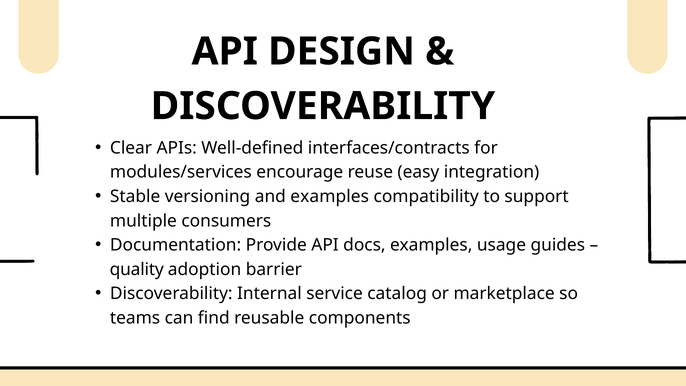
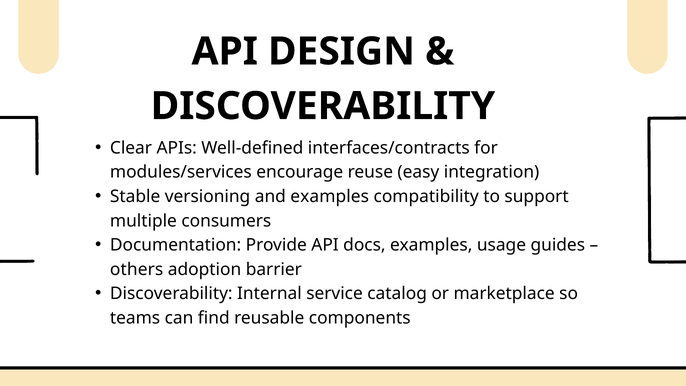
quality: quality -> others (137, 269)
